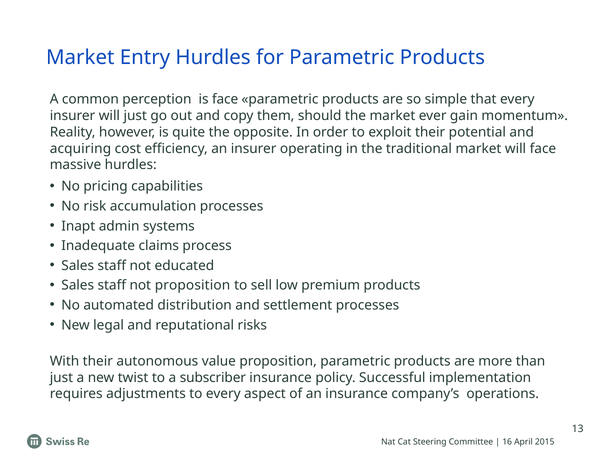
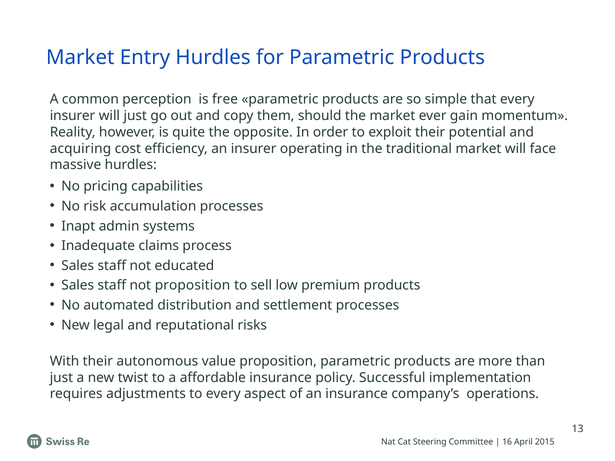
is face: face -> free (225, 99)
subscriber: subscriber -> affordable (213, 378)
